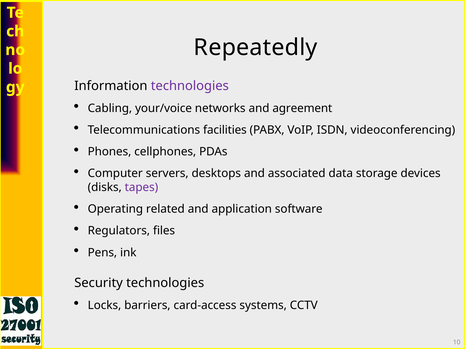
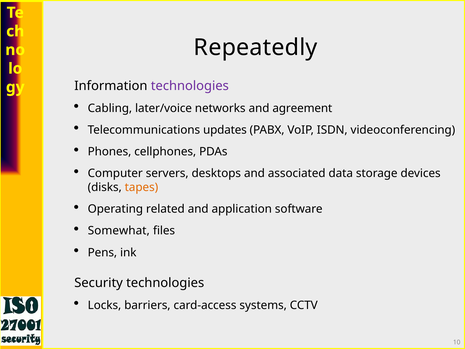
your/voice: your/voice -> later/voice (164, 108)
facilities: facilities -> updates (225, 130)
tapes colour: purple -> orange (141, 187)
Regulators: Regulators -> Somewhat (119, 231)
